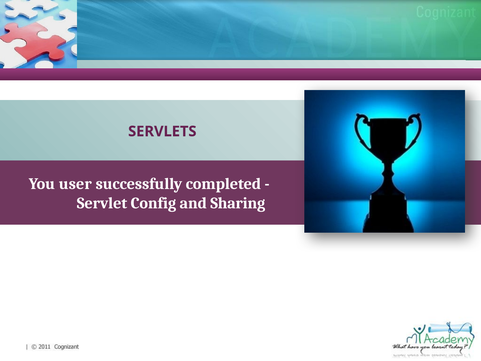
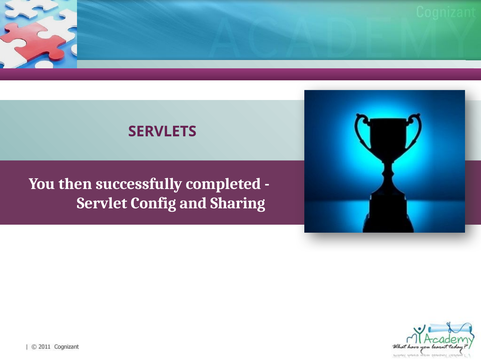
user: user -> then (75, 184)
